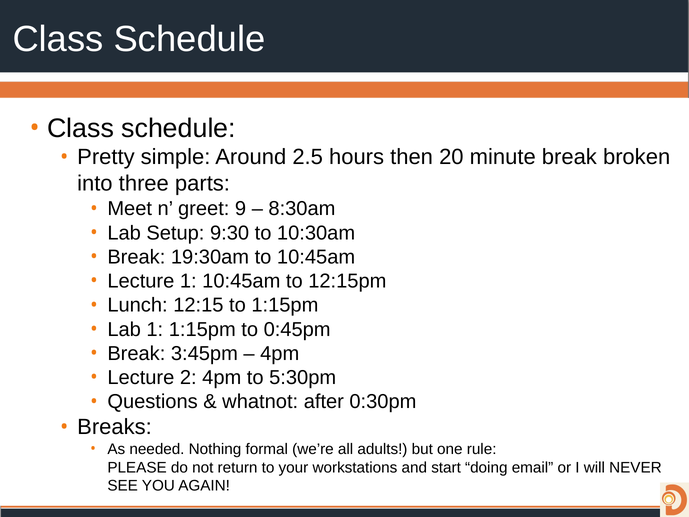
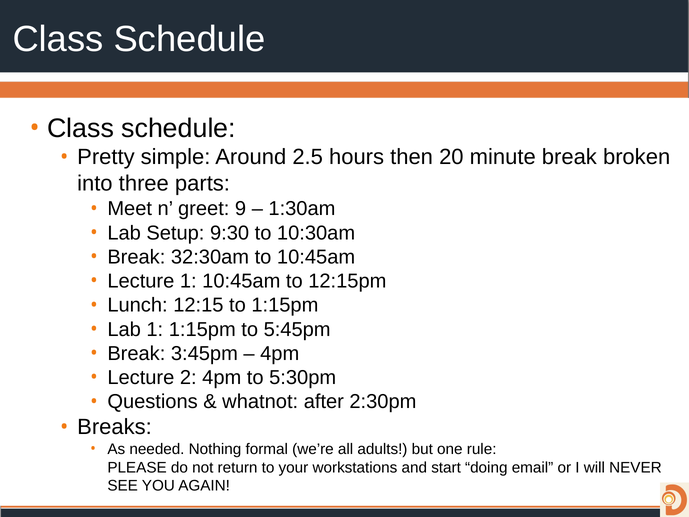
8:30am: 8:30am -> 1:30am (302, 209)
19:30am: 19:30am -> 32:30am (210, 257)
0:45pm: 0:45pm -> 5:45pm (297, 329)
0:30pm: 0:30pm -> 2:30pm (383, 402)
